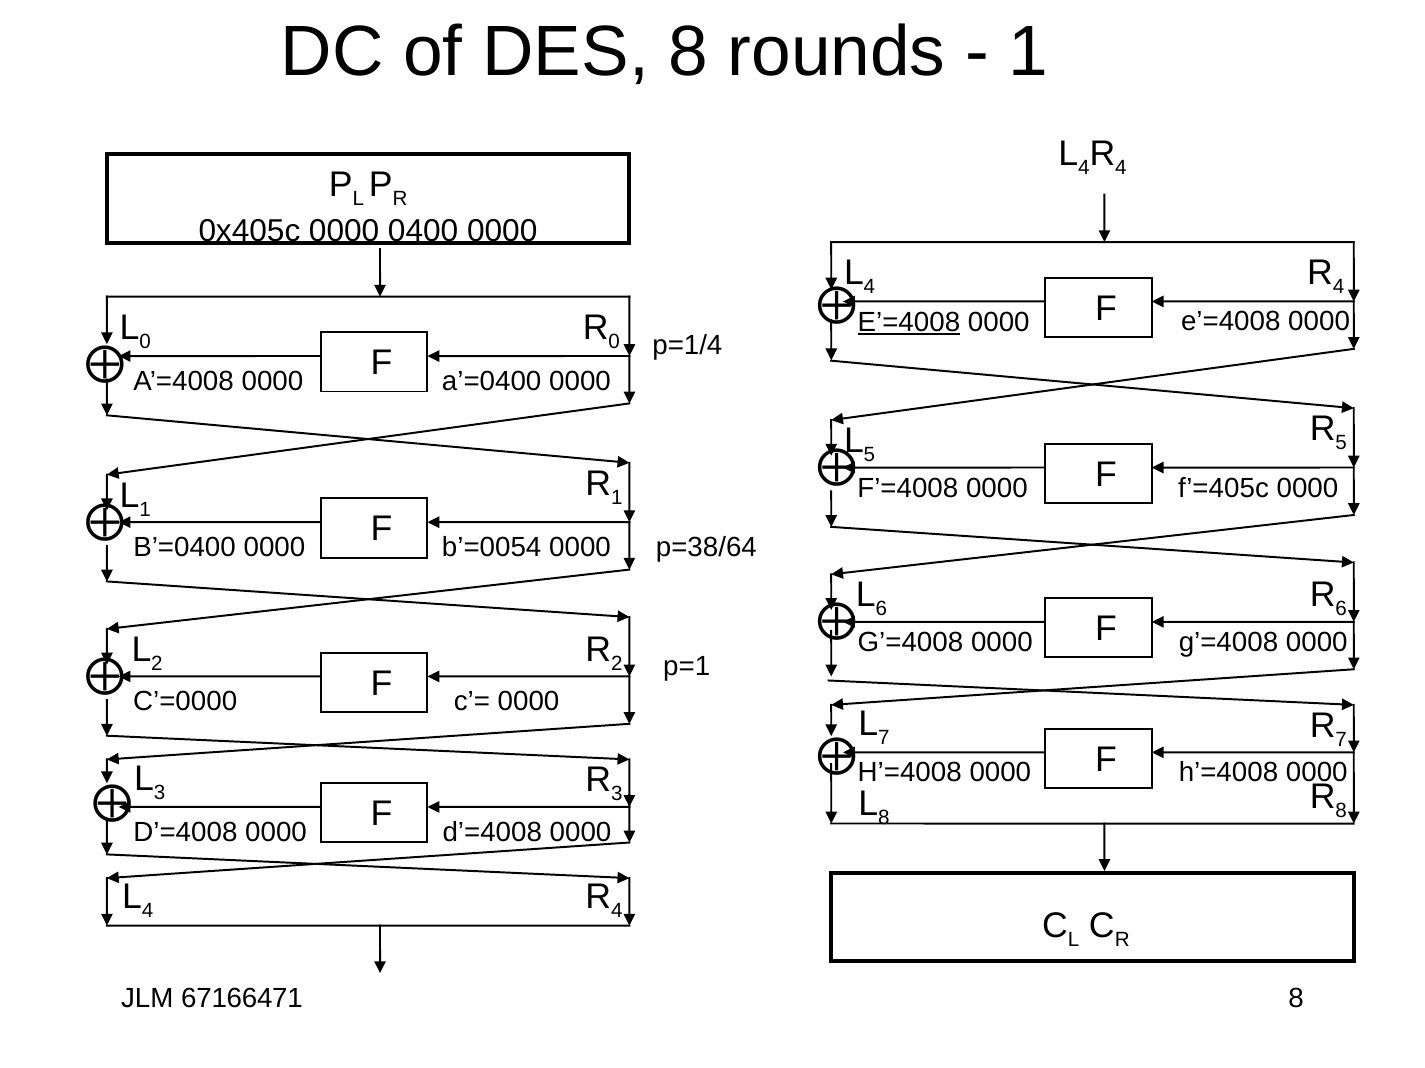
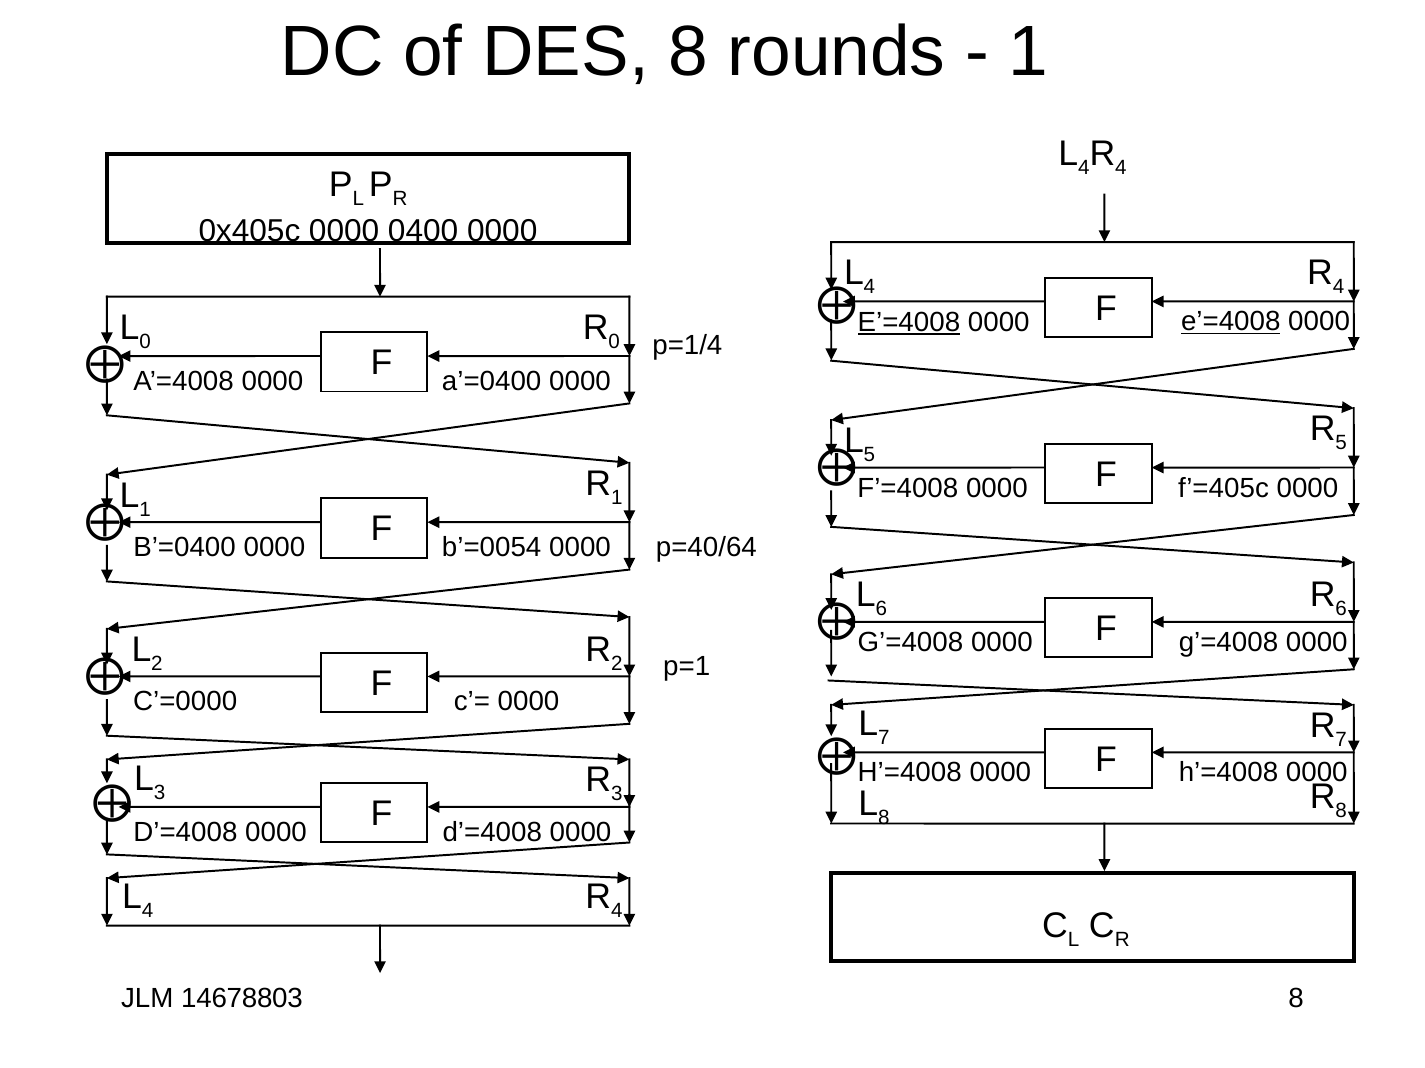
e’=4008 underline: none -> present (1231, 322)
p=38/64: p=38/64 -> p=40/64 (706, 548)
67166471: 67166471 -> 14678803 (242, 999)
